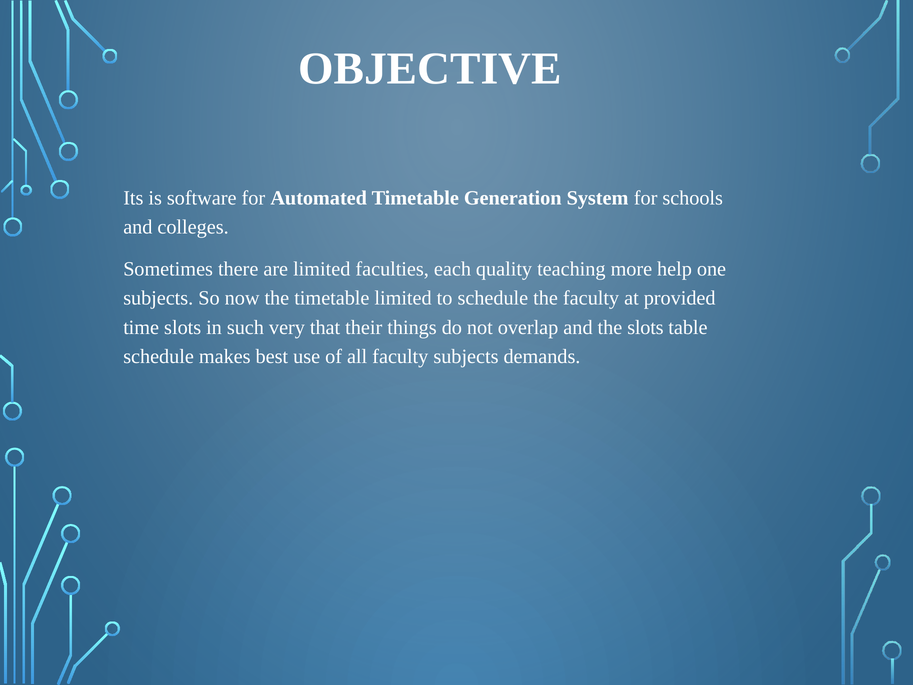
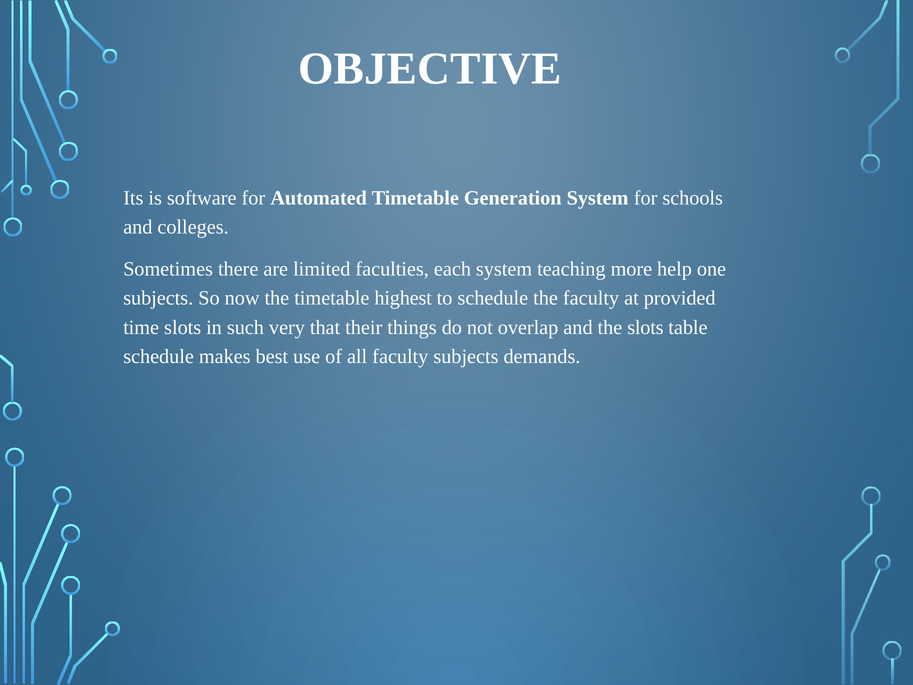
each quality: quality -> system (504, 269)
timetable limited: limited -> highest (403, 298)
